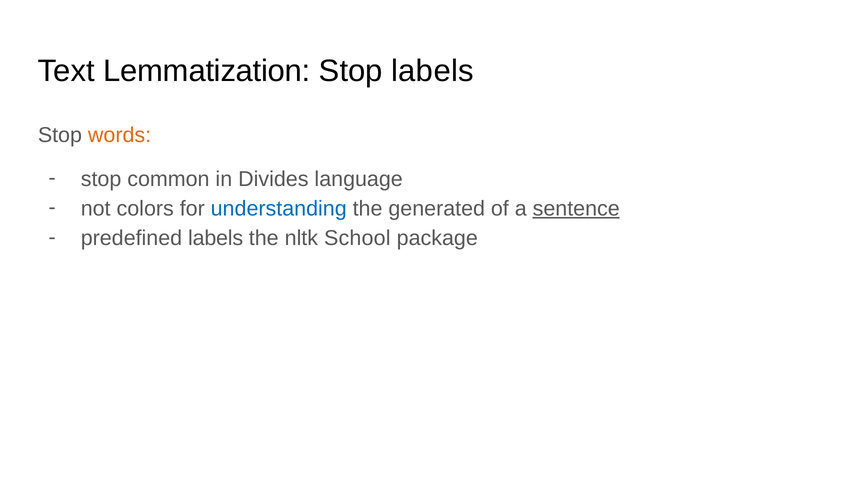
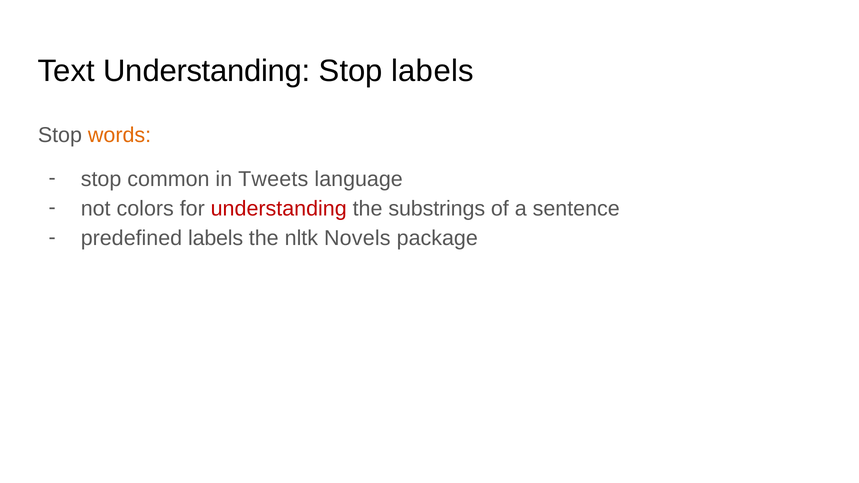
Text Lemmatization: Lemmatization -> Understanding (207, 71)
Divides: Divides -> Tweets (273, 179)
understanding colour: blue -> red (279, 209)
generated: generated -> substrings (437, 209)
sentence underline: present -> none (576, 209)
School: School -> Novels (357, 238)
